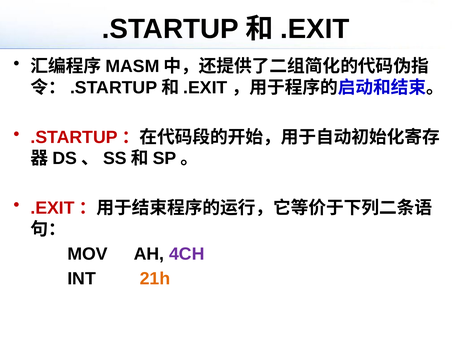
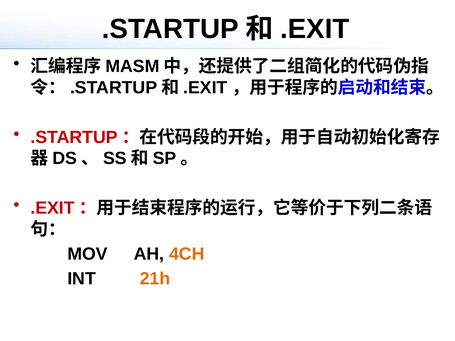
4CH colour: purple -> orange (187, 254)
